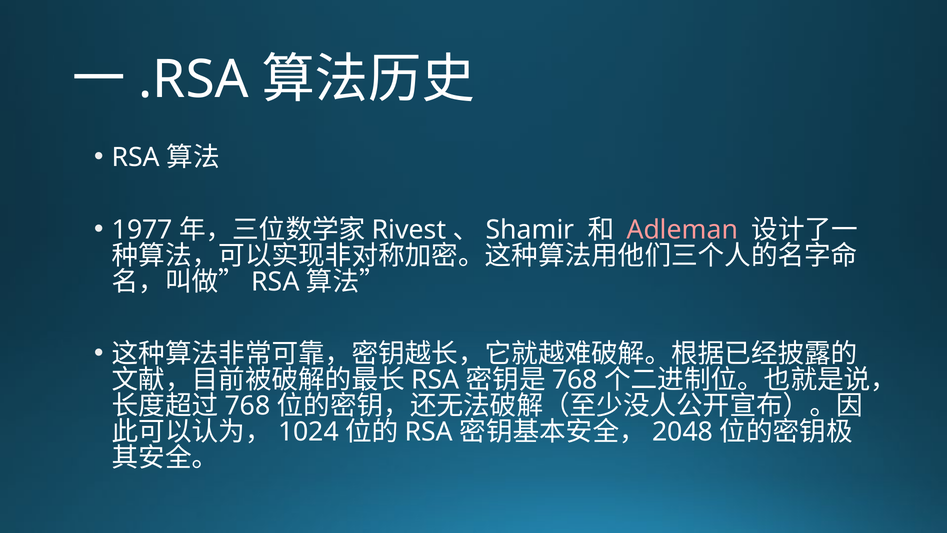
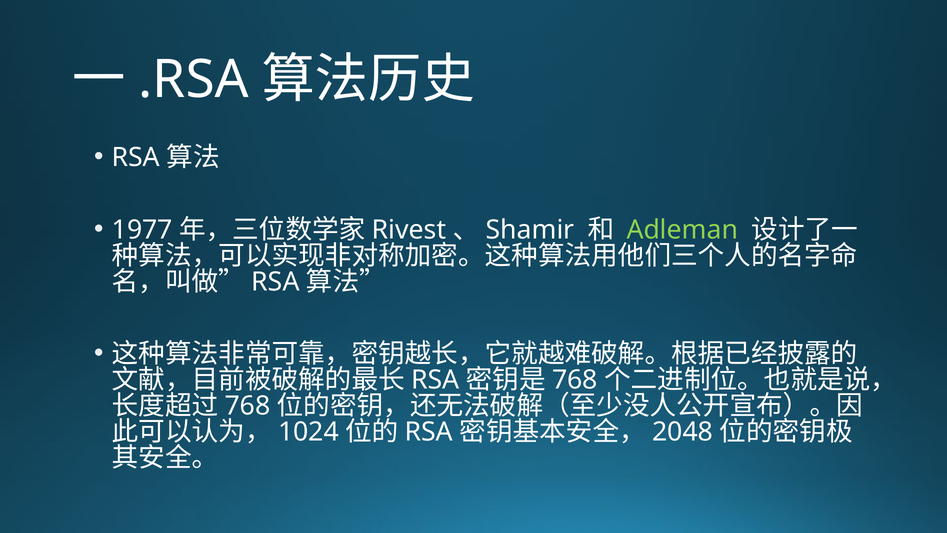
Adleman colour: pink -> light green (682, 230)
